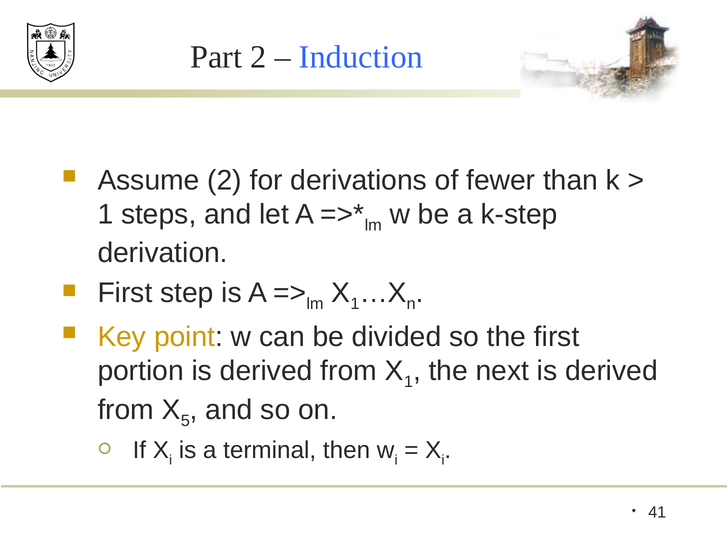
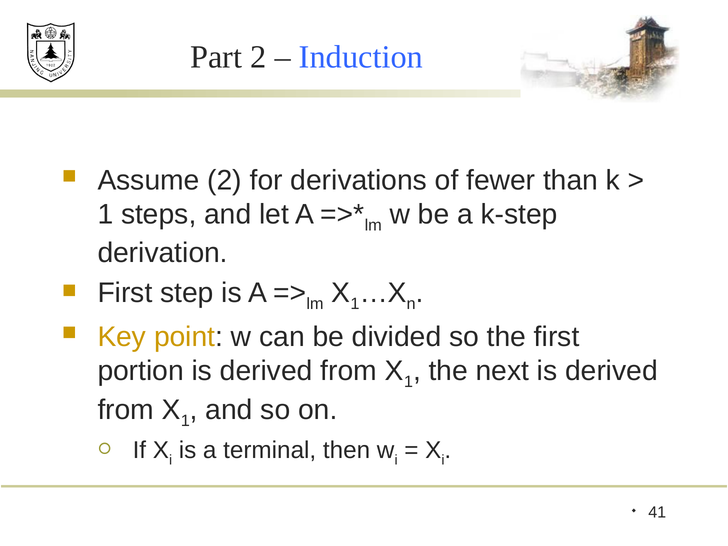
5: 5 -> 1 (185, 421)
